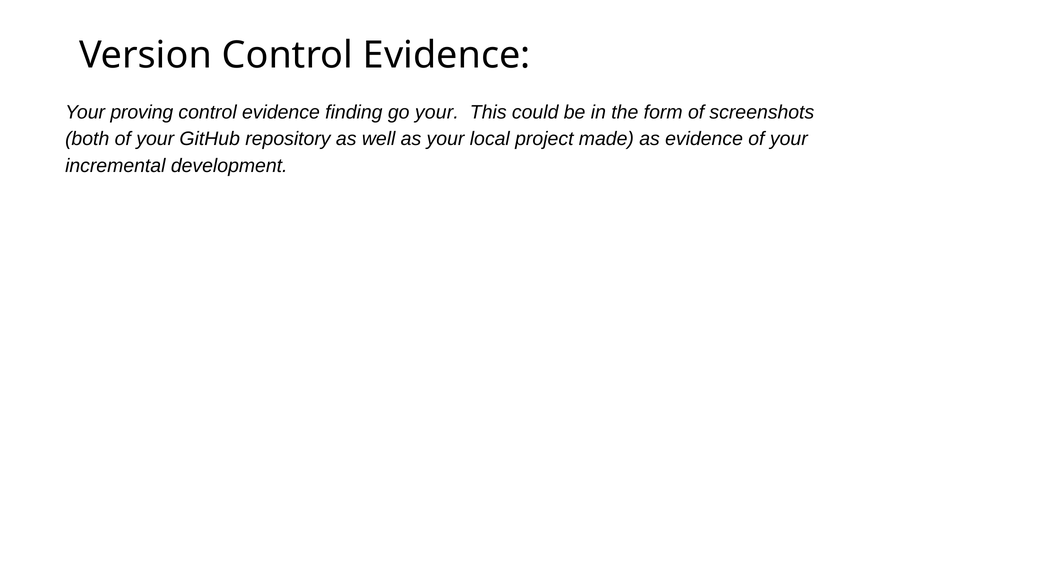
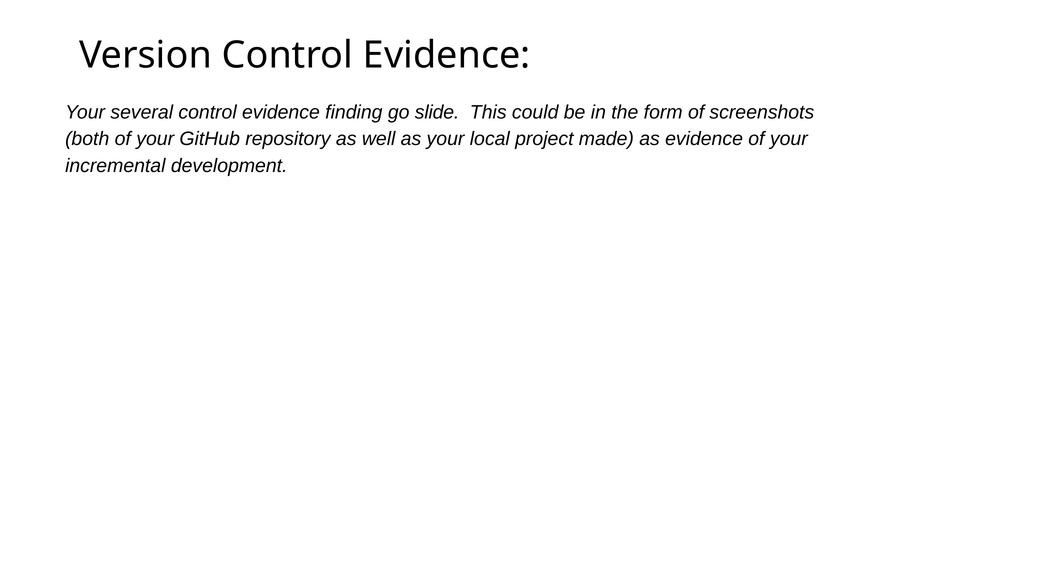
proving: proving -> several (142, 112)
go your: your -> slide (437, 112)
